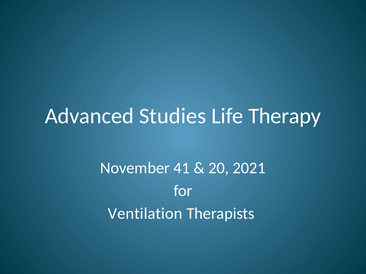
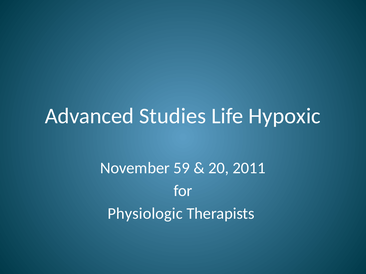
Therapy: Therapy -> Hypoxic (284, 116)
41: 41 -> 59 (182, 168)
2021: 2021 -> 2011 (249, 168)
Ventilation: Ventilation -> Physiologic (145, 214)
